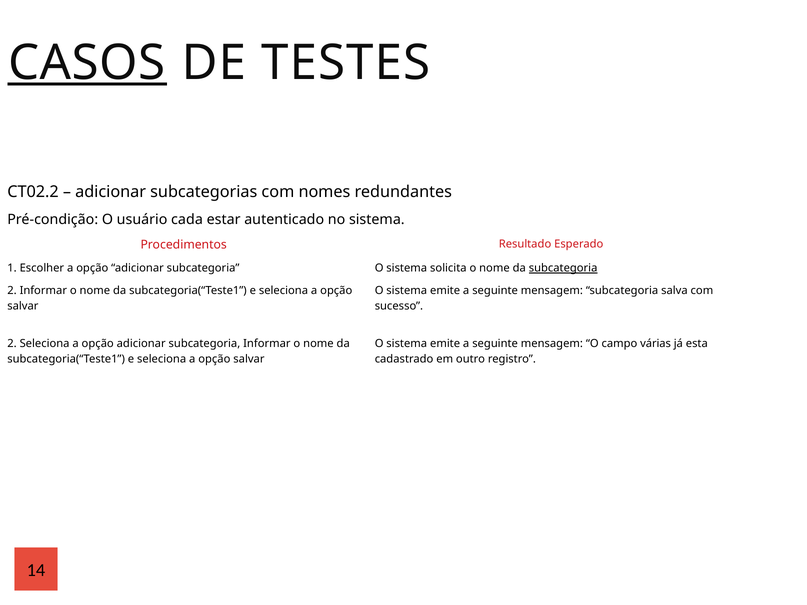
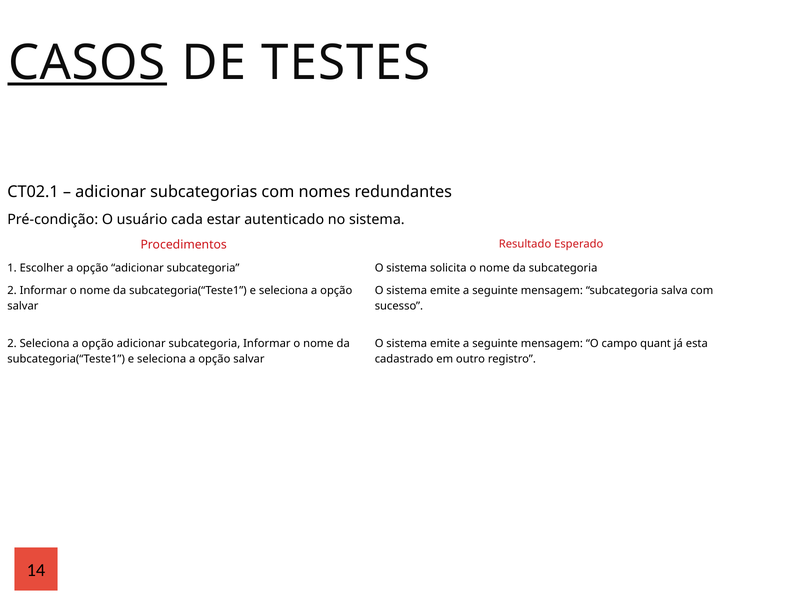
CT02.2: CT02.2 -> CT02.1 (33, 192)
subcategoria underline: present -> none (563, 268)
várias: várias -> quant (656, 344)
